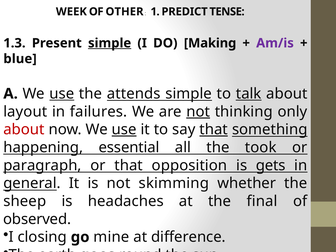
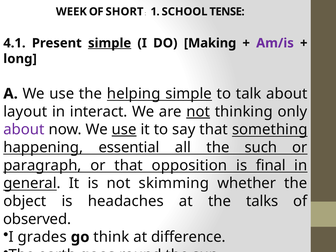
OTHER: OTHER -> SHORT (125, 12)
PREDICT: PREDICT -> SCHOOL (185, 12)
1.3: 1.3 -> 4.1 (14, 43)
blue: blue -> long (20, 59)
use underline: present -> none (62, 94)
attends: attends -> helping (134, 94)
talk underline: present -> none (249, 94)
failures: failures -> interact (99, 112)
about colour: red -> purple (24, 130)
that underline: present -> none (214, 130)
took: took -> such (261, 147)
gets: gets -> final (271, 165)
sheep: sheep -> object (25, 201)
final: final -> talks (262, 201)
closing: closing -> grades (42, 237)
mine: mine -> think (111, 237)
